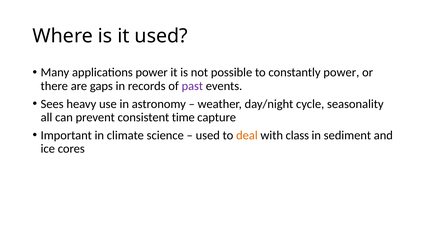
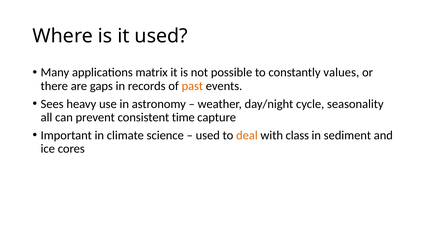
applications power: power -> matrix (152, 72)
constantly power: power -> values (341, 72)
past colour: purple -> orange (192, 86)
